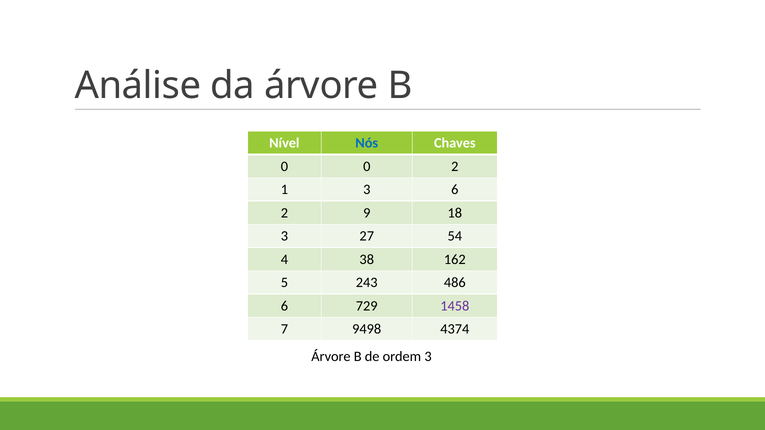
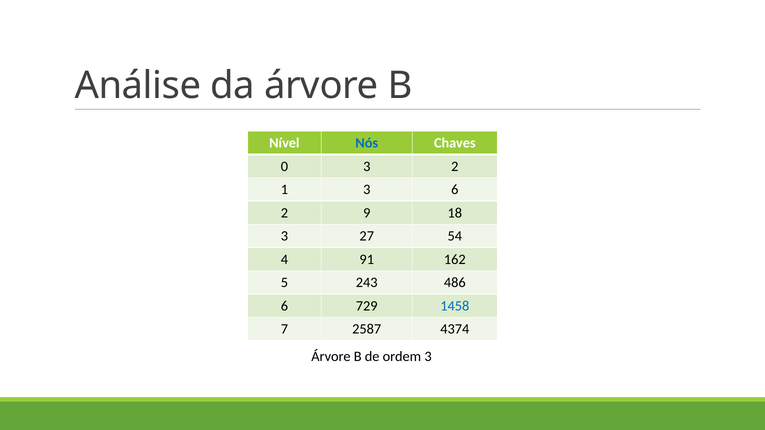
0 0: 0 -> 3 (367, 166)
38: 38 -> 91 (367, 260)
1458 colour: purple -> blue (455, 306)
9498: 9498 -> 2587 (367, 329)
